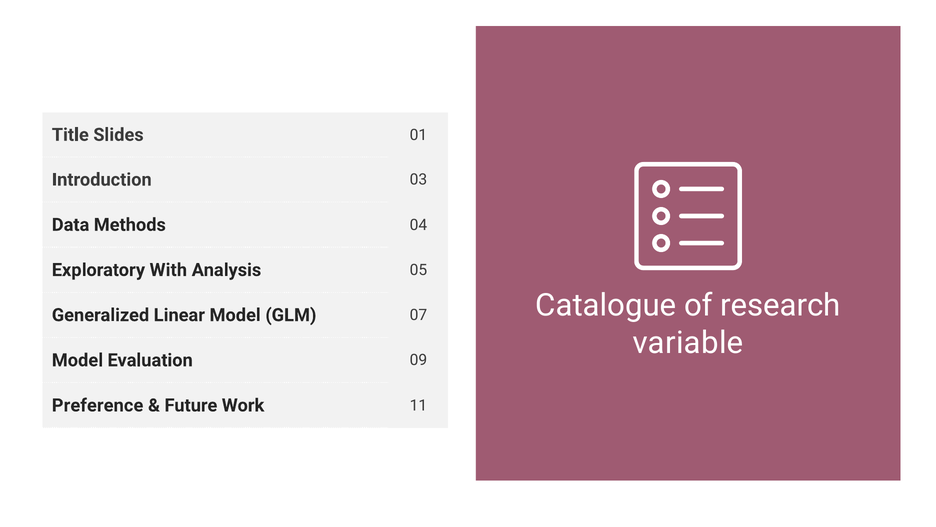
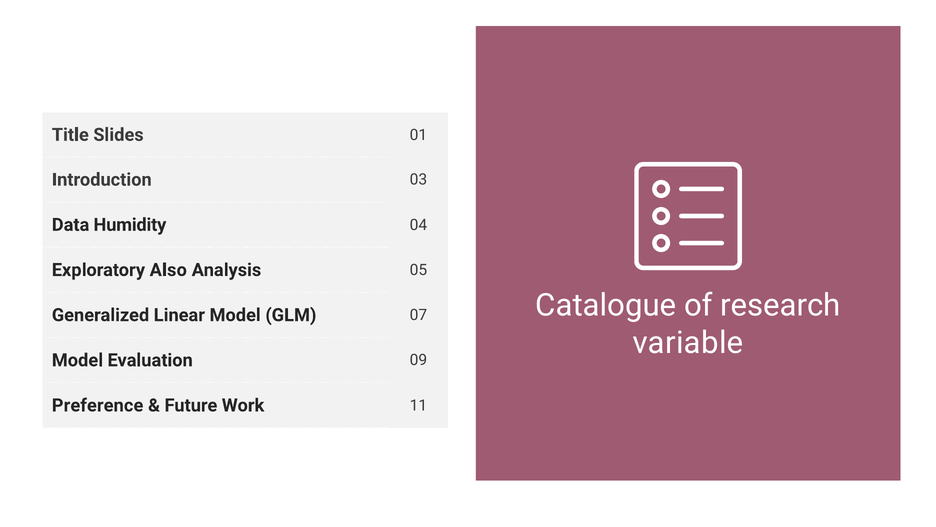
Methods: Methods -> Humidity (130, 225)
With: With -> Also (168, 270)
